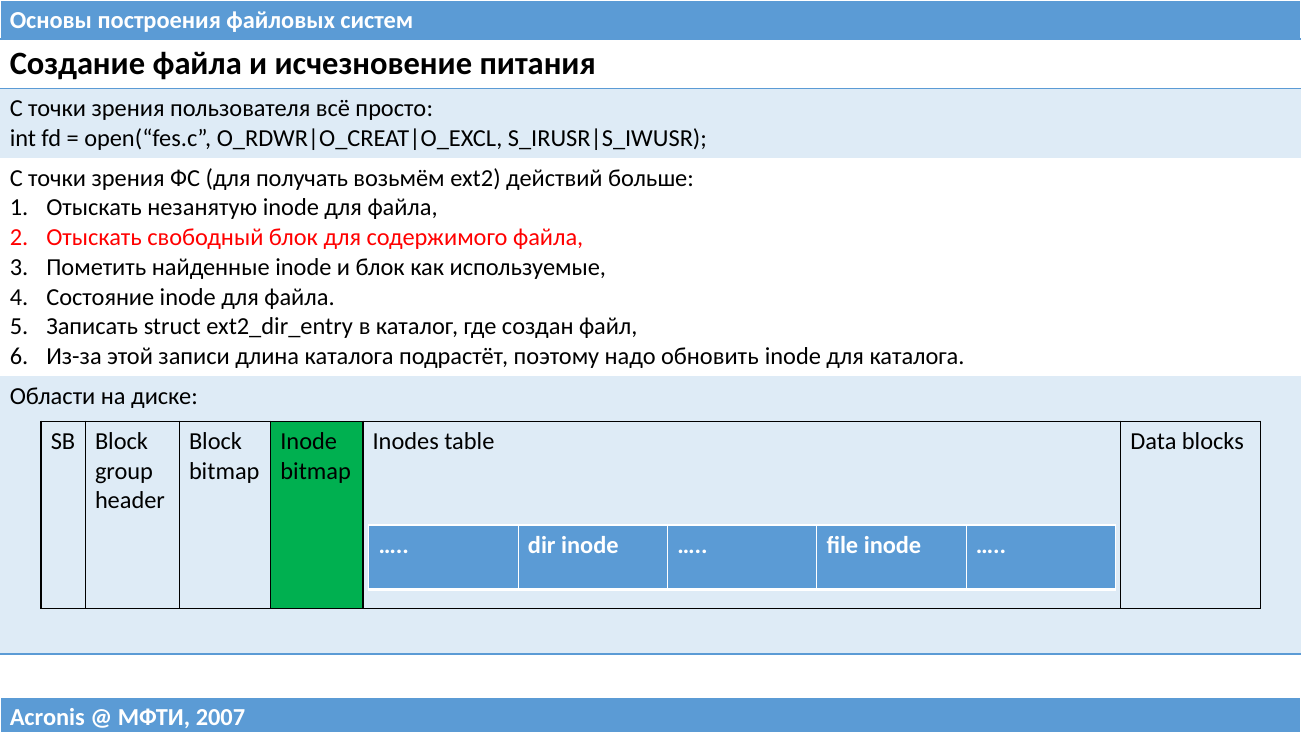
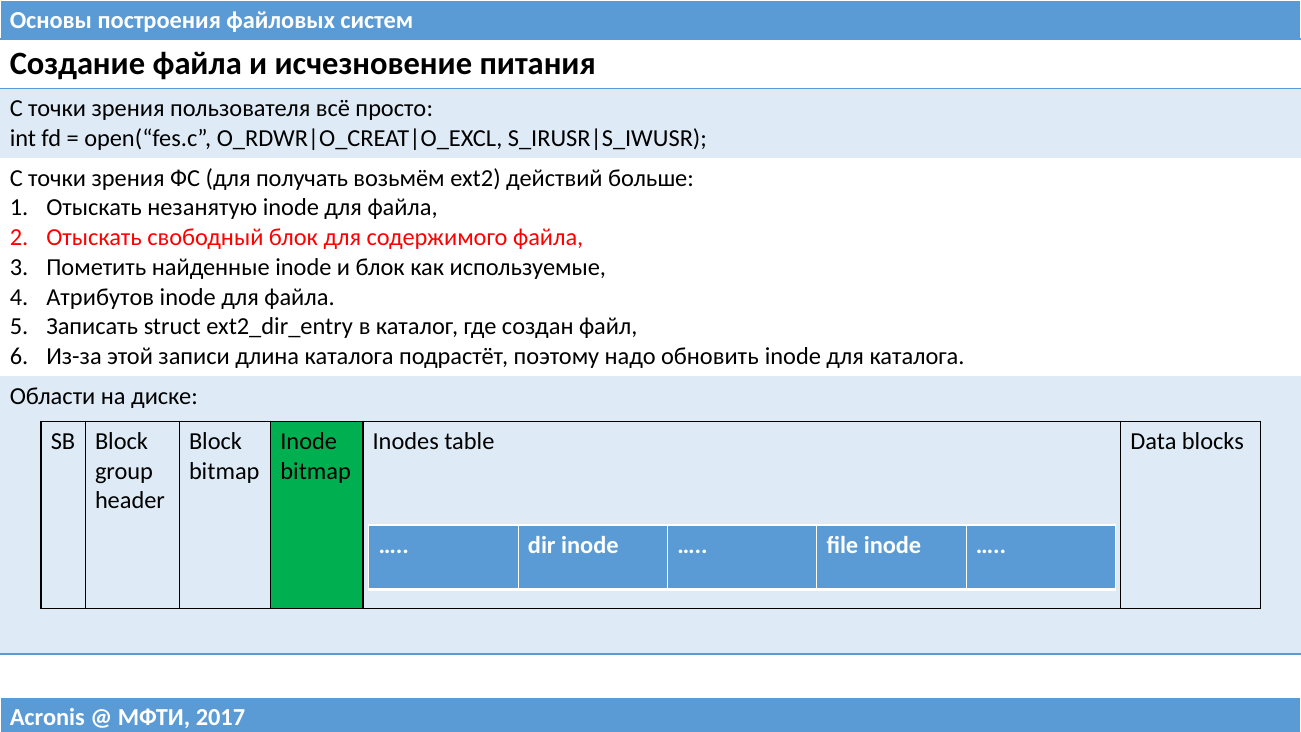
Состояние: Состояние -> Атрибутов (100, 297)
2007: 2007 -> 2017 (220, 717)
